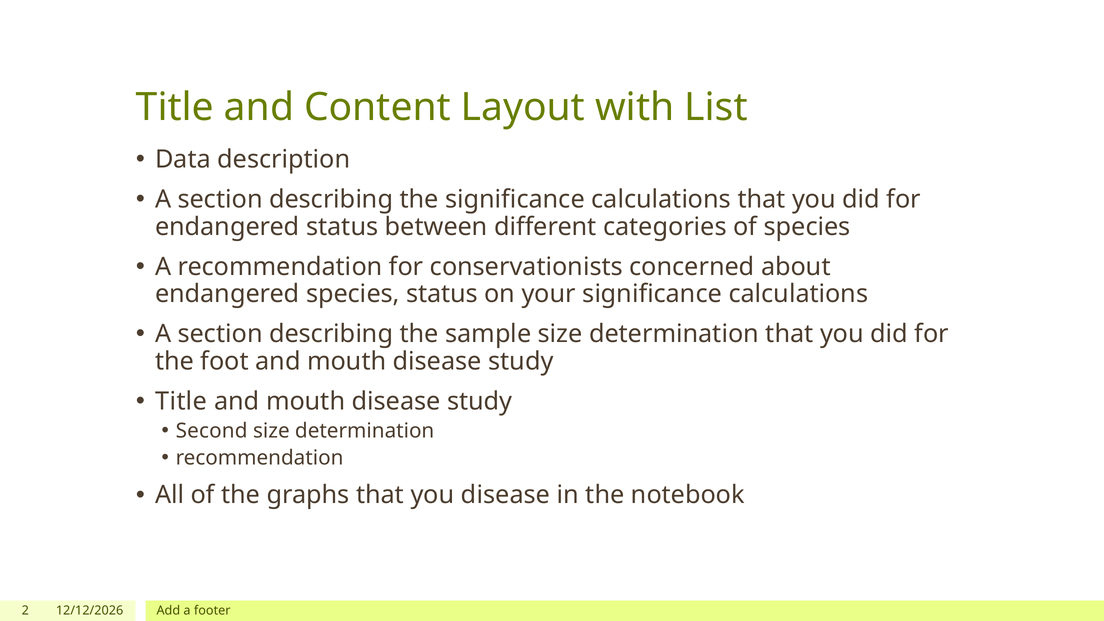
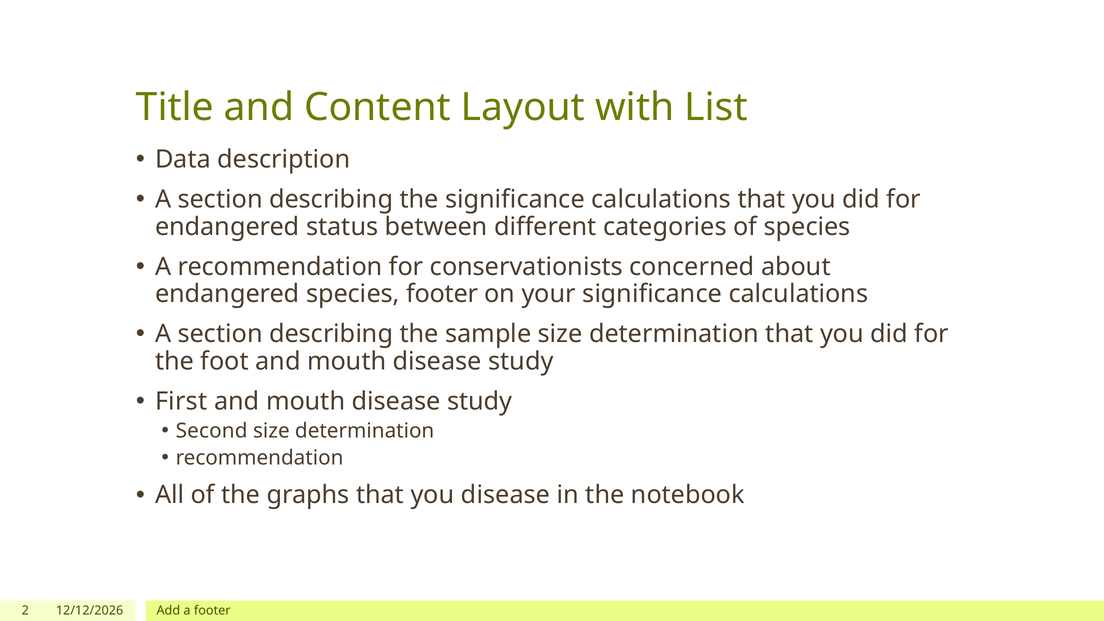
species status: status -> footer (442, 294)
Title: Title -> First (181, 401)
